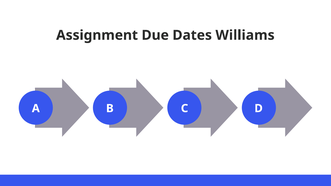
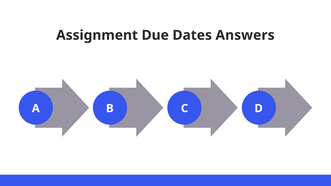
Williams: Williams -> Answers (245, 35)
